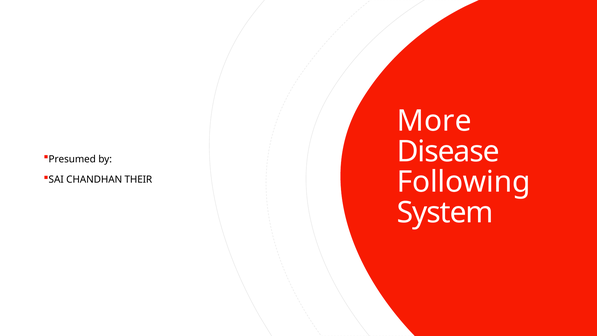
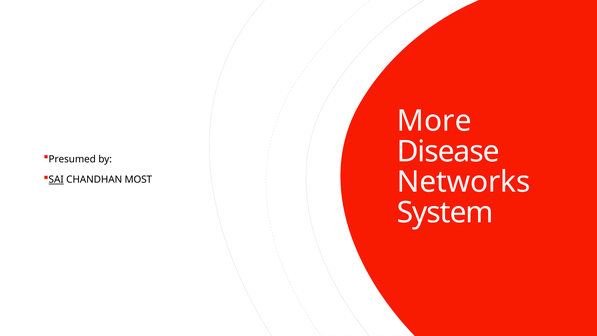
Following: Following -> Networks (464, 182)
SAI underline: none -> present (56, 180)
THEIR: THEIR -> MOST (138, 180)
